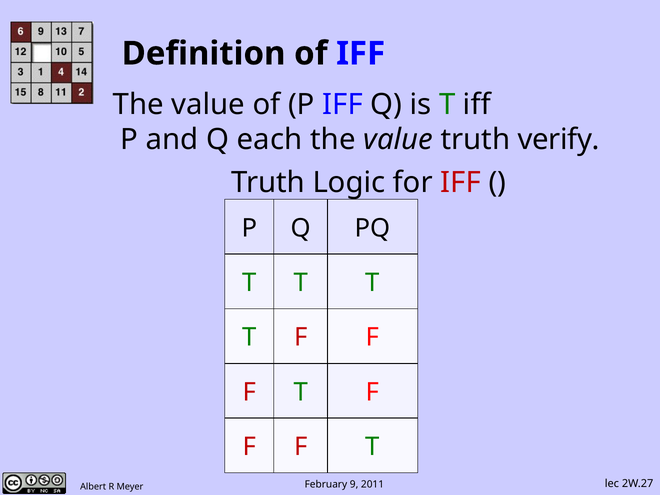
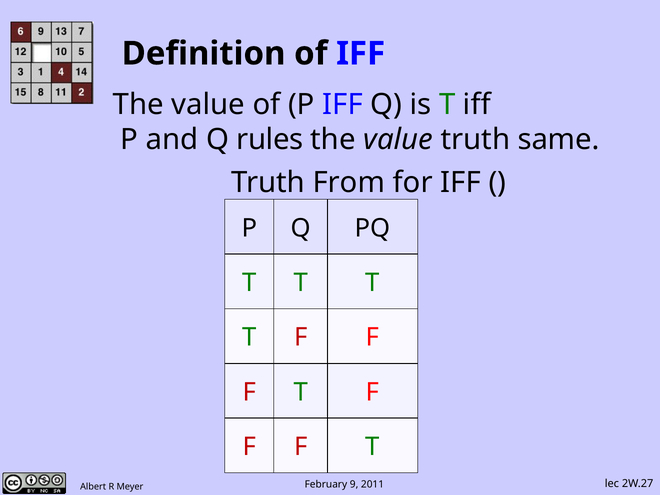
each: each -> rules (270, 140)
verify: verify -> same (559, 140)
Logic: Logic -> From (349, 183)
IFF colour: red -> black (461, 183)
